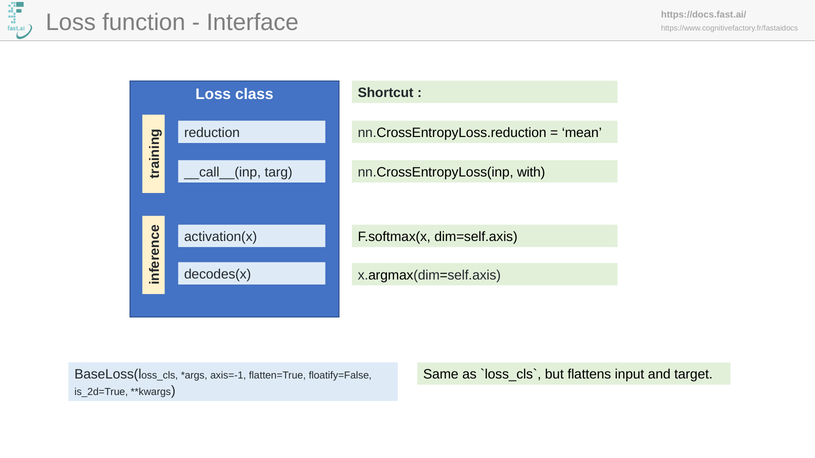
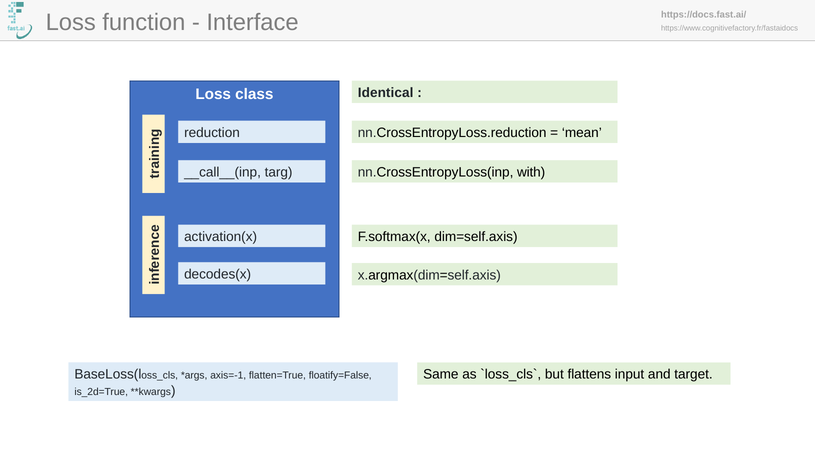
Shortcut: Shortcut -> Identical (386, 93)
